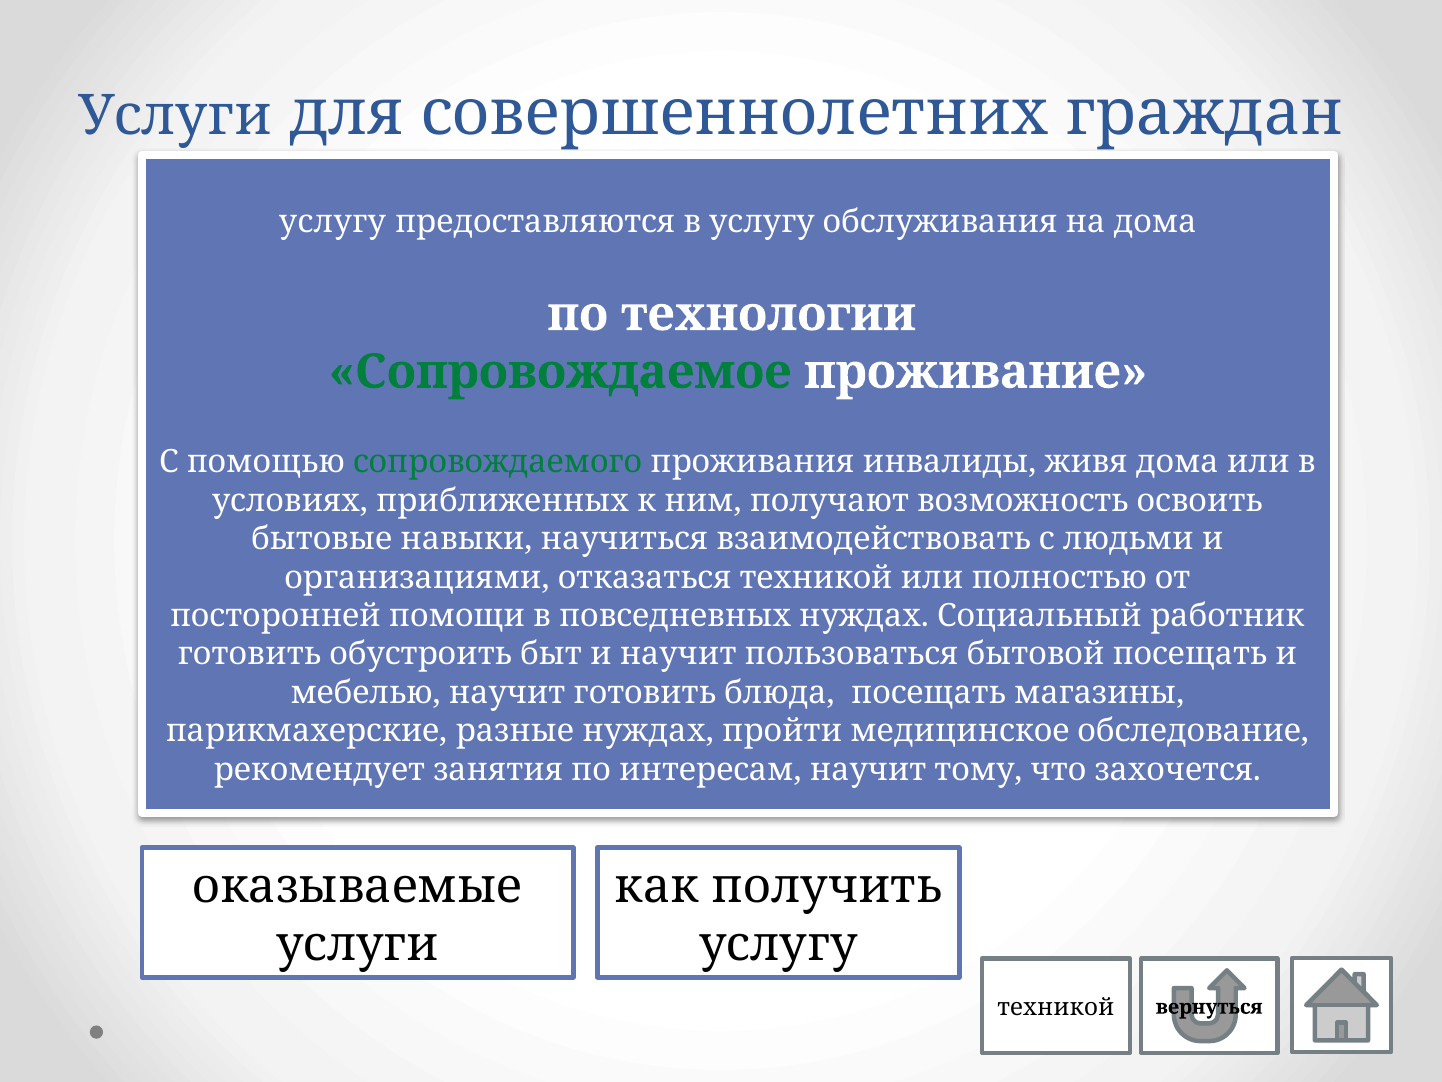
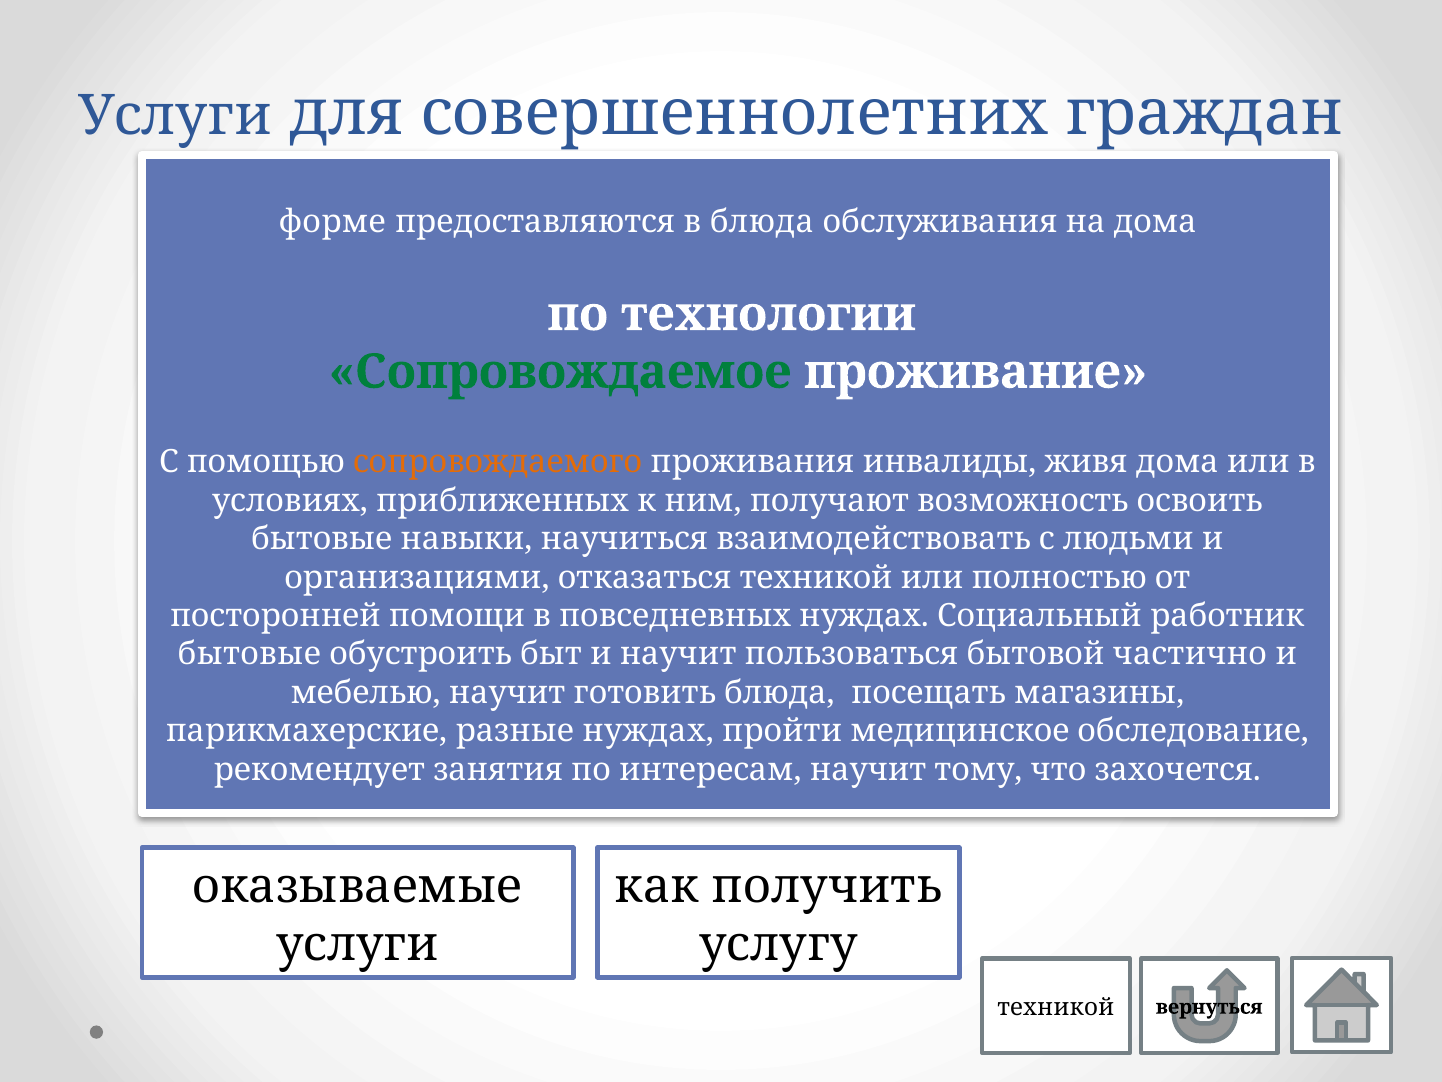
услугу: услугу -> форме (332, 222)
в услугу: услугу -> блюда (762, 222)
сопровождаемого colour: green -> orange (498, 462)
готовить: готовить -> бытовые (249, 654)
бытовой посещать: посещать -> частично (1190, 654)
